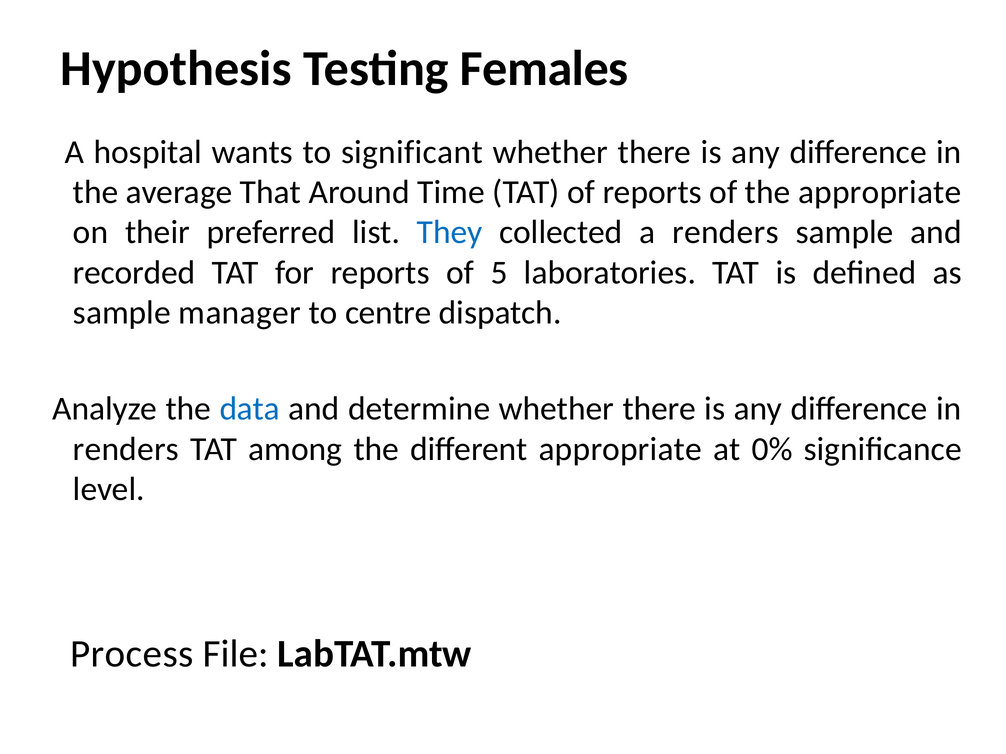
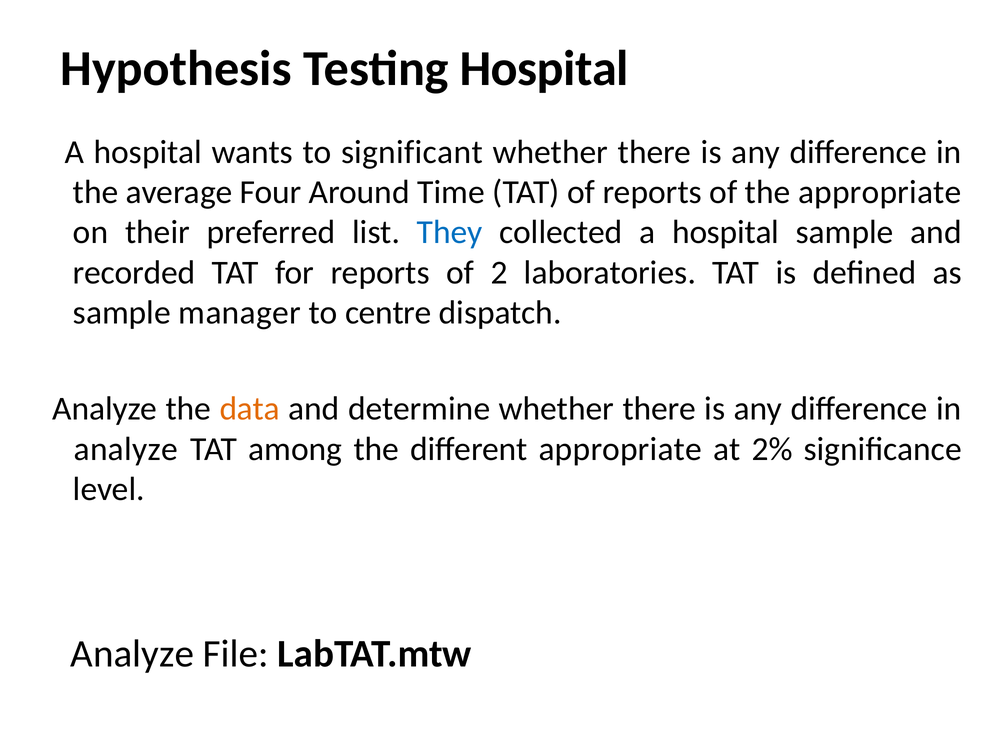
Testing Females: Females -> Hospital (544, 69)
That: That -> Four (271, 192)
collected a renders: renders -> hospital (726, 233)
5: 5 -> 2 (499, 273)
data colour: blue -> orange (250, 409)
renders: renders -> analyze (126, 449)
0%: 0% -> 2% (772, 449)
Process: Process -> Analyze (132, 654)
